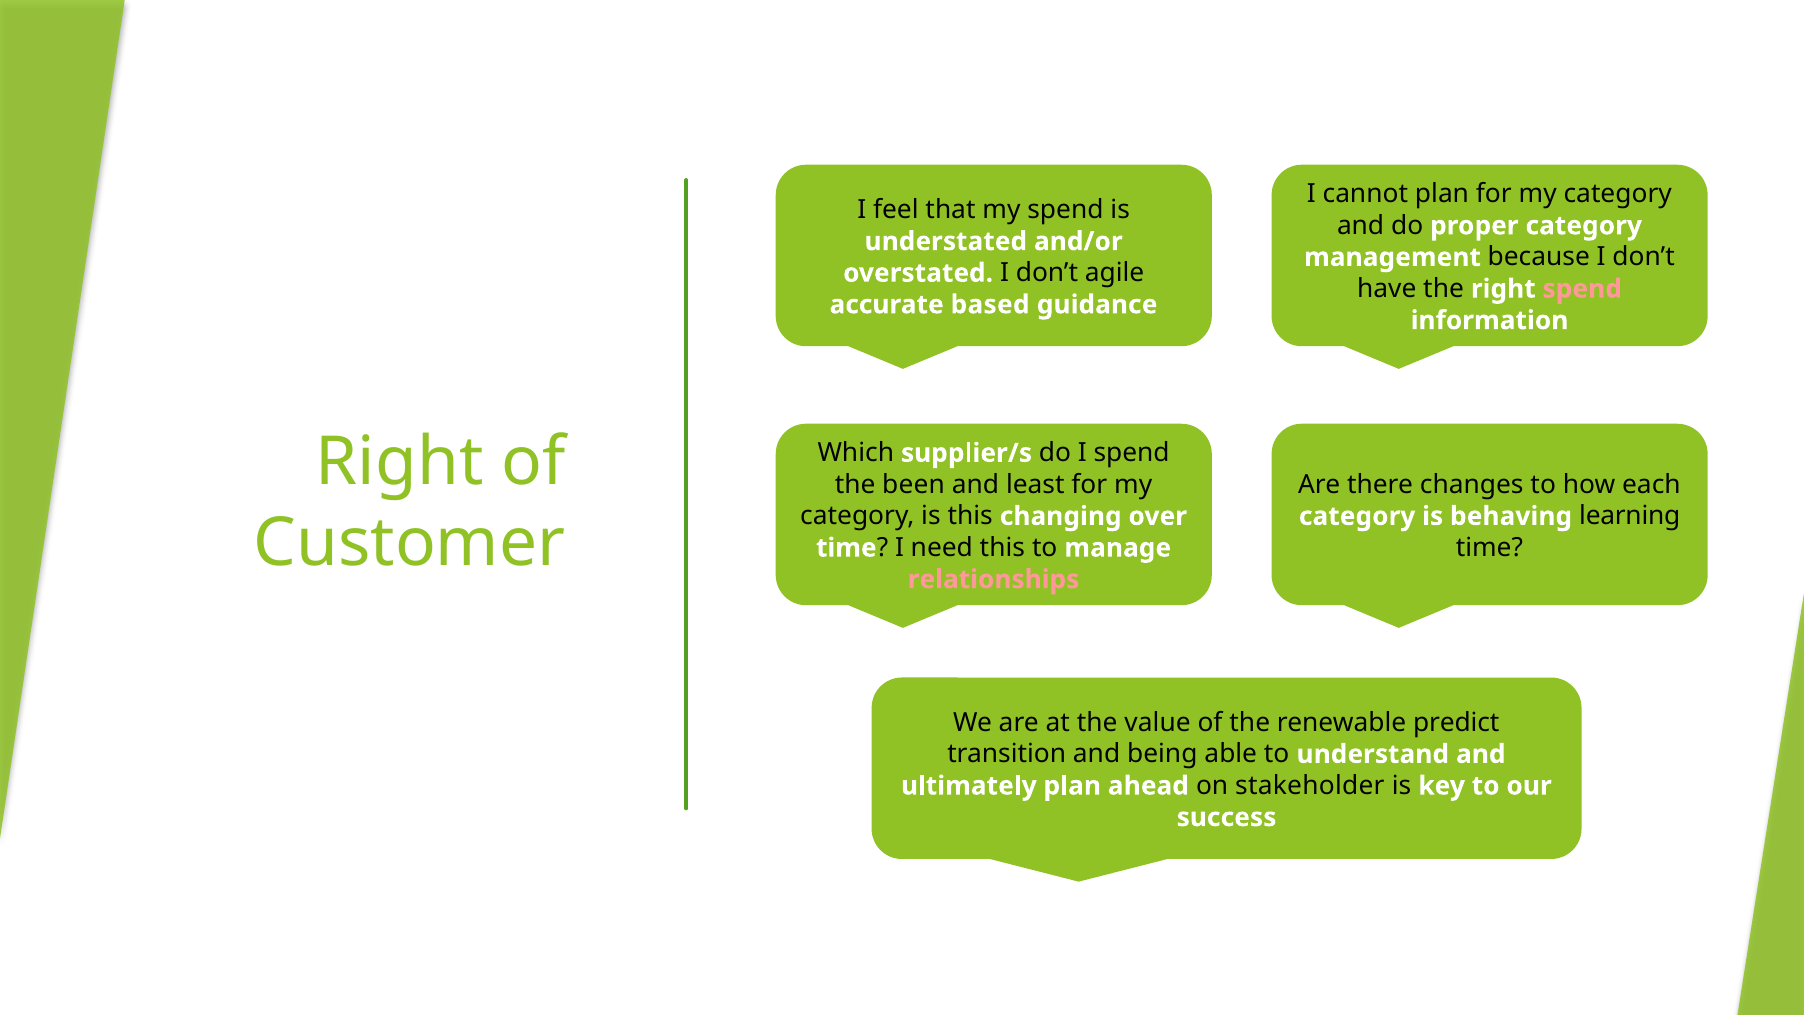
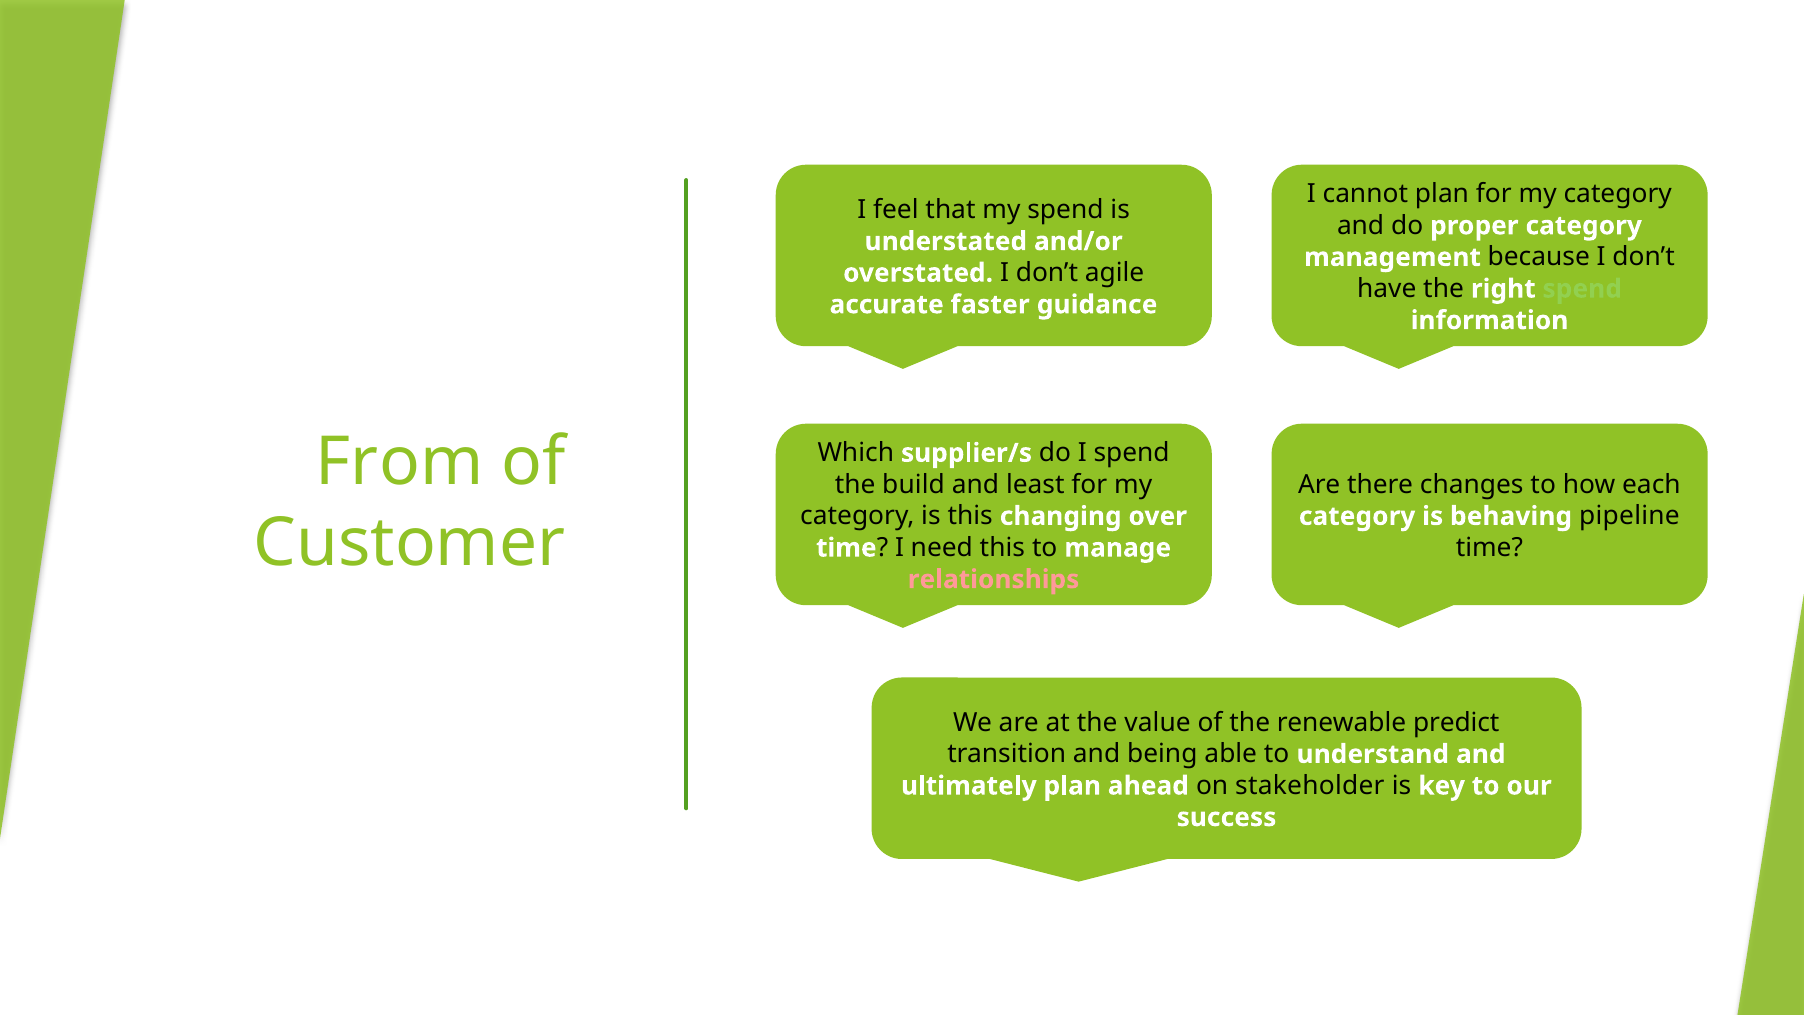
spend colour: pink -> light green (1582, 289)
based: based -> faster (990, 305)
Right: Right -> From (399, 462)
been: been -> build (914, 485)
learning: learning -> pipeline (1629, 516)
